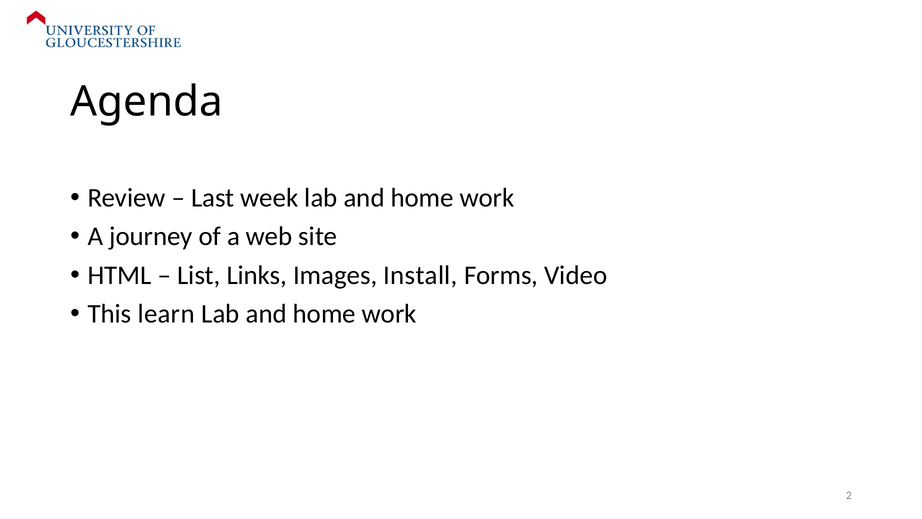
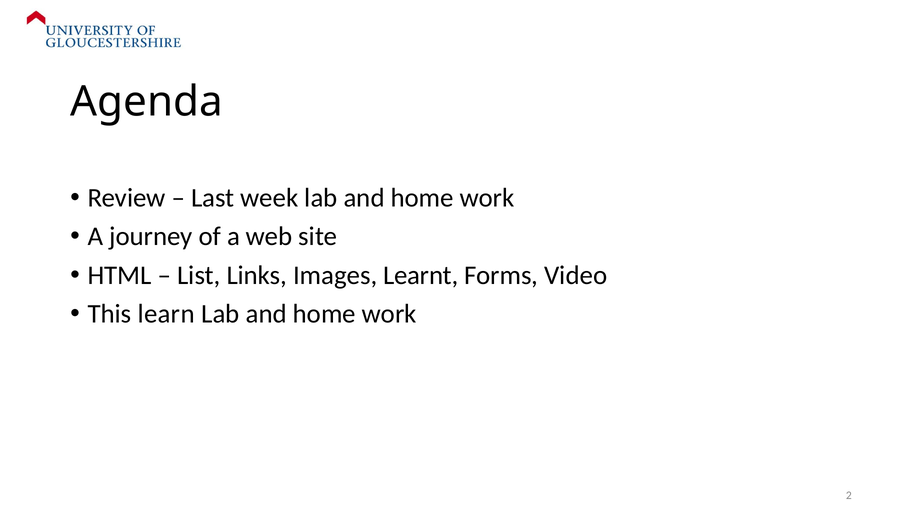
Install: Install -> Learnt (421, 275)
